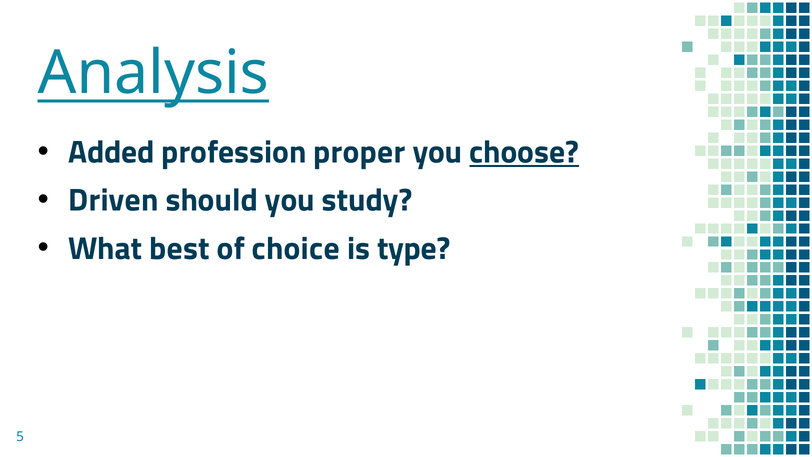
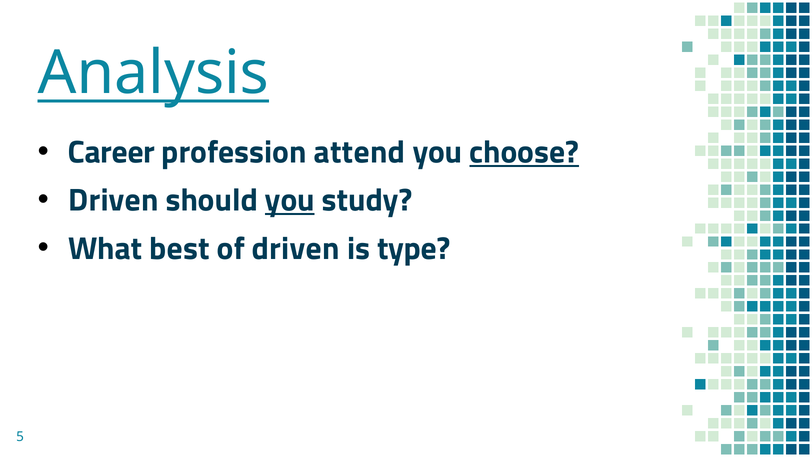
Added: Added -> Career (112, 152)
proper: proper -> attend (359, 152)
you underline: none -> present (290, 200)
of choice: choice -> driven (296, 248)
